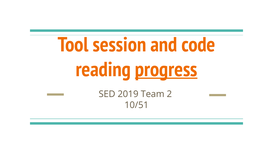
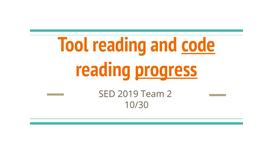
Tool session: session -> reading (120, 45)
code underline: none -> present (198, 45)
10/51: 10/51 -> 10/30 (137, 105)
